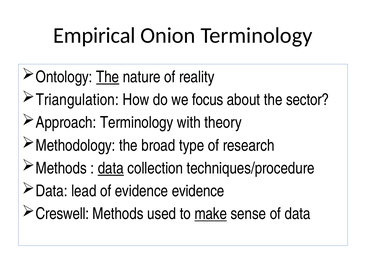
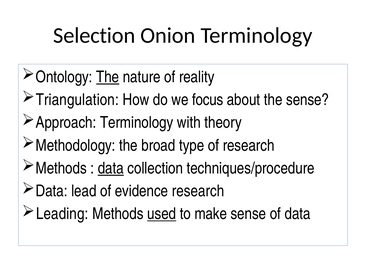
Empirical: Empirical -> Selection (94, 35)
the sector: sector -> sense (308, 100)
evidence evidence: evidence -> research (198, 191)
Creswell: Creswell -> Leading (62, 213)
used underline: none -> present (162, 213)
make underline: present -> none (211, 213)
